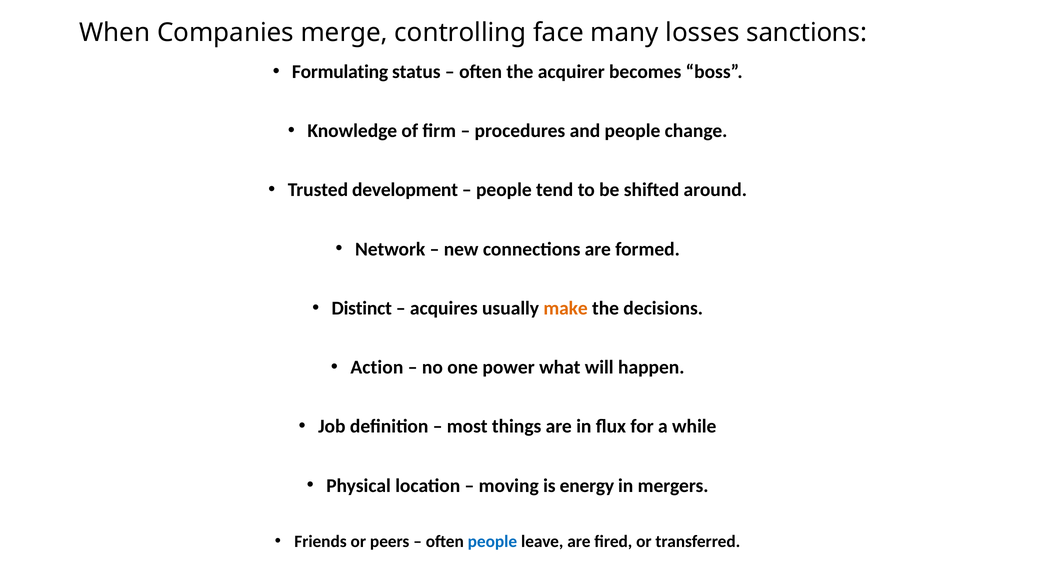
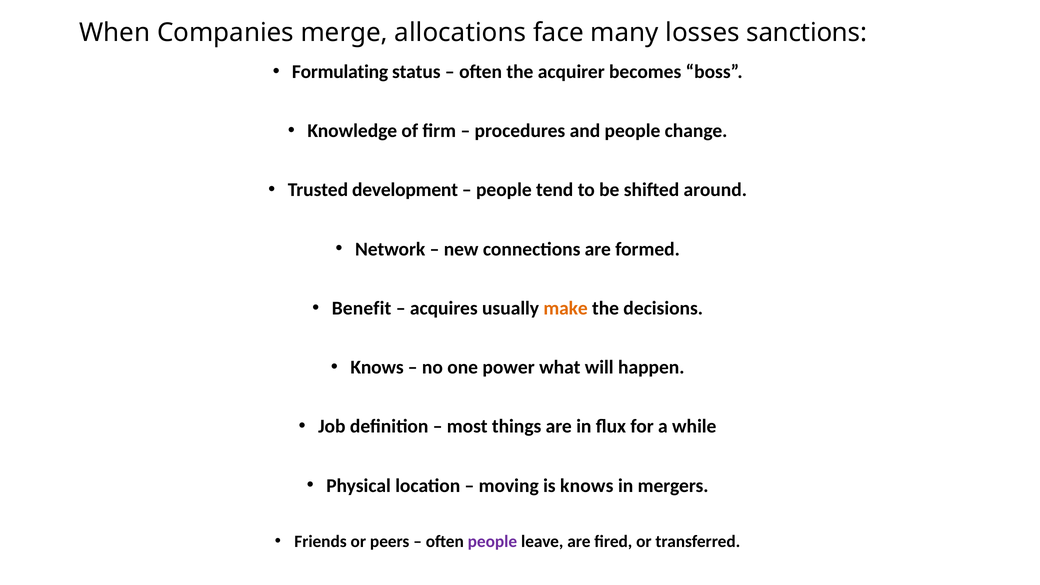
controlling: controlling -> allocations (460, 32)
Distinct: Distinct -> Benefit (362, 308)
Action: Action -> Knows (377, 367)
is energy: energy -> knows (587, 486)
people colour: blue -> purple (492, 542)
